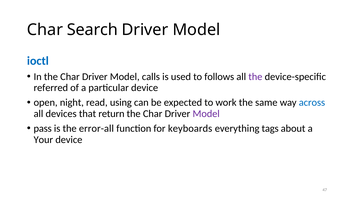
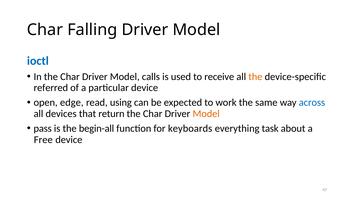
Search: Search -> Falling (92, 30)
follows: follows -> receive (219, 77)
the colour: purple -> orange (255, 77)
night: night -> edge (72, 103)
Model colour: purple -> orange (206, 114)
error-all: error-all -> begin-all (97, 129)
tags: tags -> task (270, 129)
Your: Your -> Free (43, 140)
